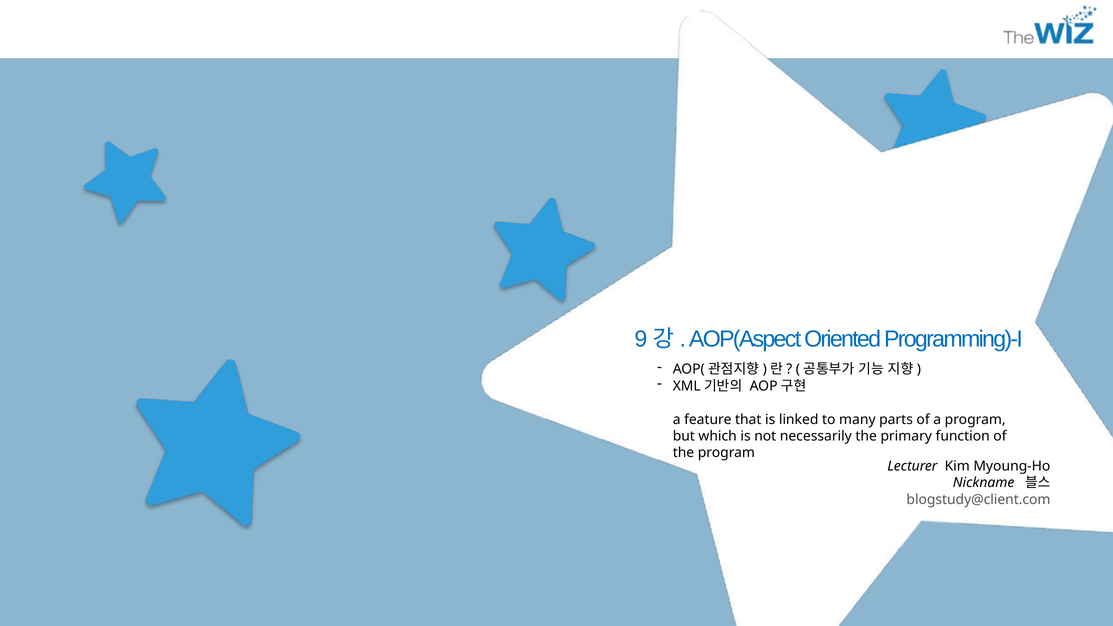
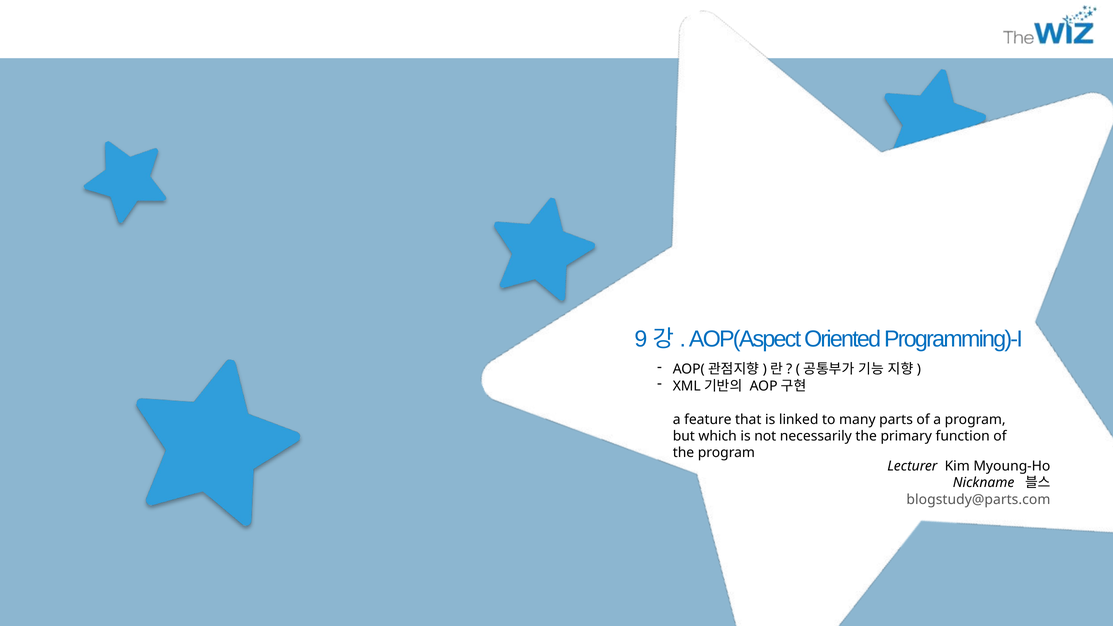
blogstudy@client.com: blogstudy@client.com -> blogstudy@parts.com (978, 500)
